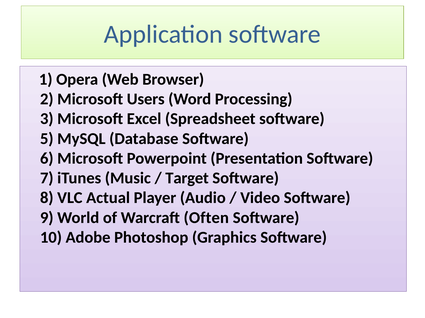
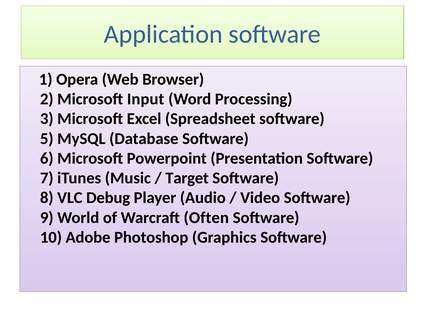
Users: Users -> Input (146, 99)
Actual: Actual -> Debug (108, 198)
